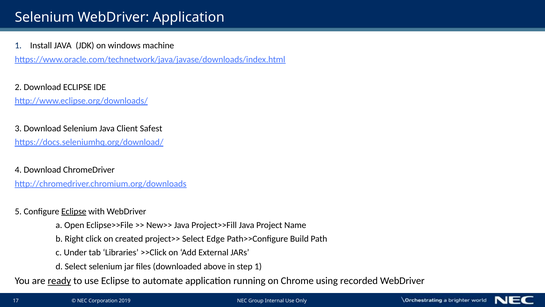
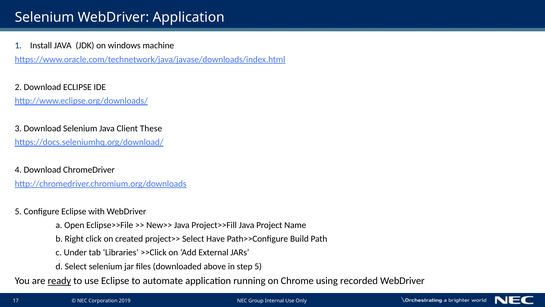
Safest: Safest -> These (151, 128)
Eclipse underline: present -> none (74, 211)
Edge: Edge -> Have (216, 239)
step 1: 1 -> 5 (258, 266)
